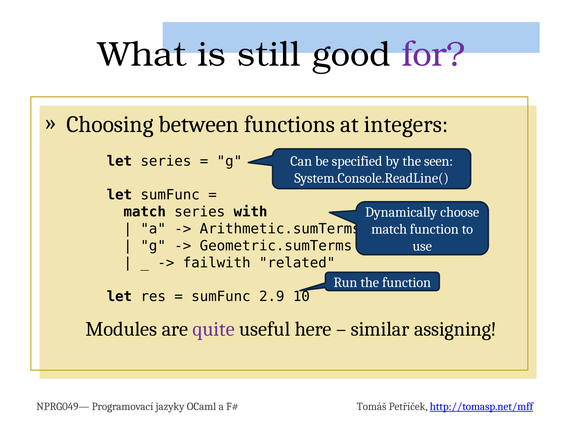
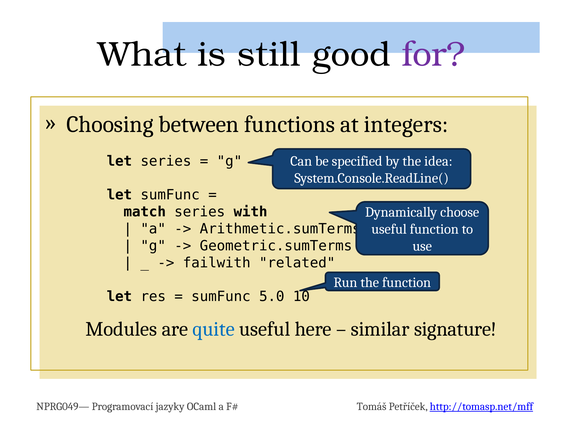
seen: seen -> idea (438, 161)
match: match -> useful (389, 229)
2.9: 2.9 -> 5.0 (272, 296)
quite colour: purple -> blue (214, 328)
assigning: assigning -> signature (455, 328)
